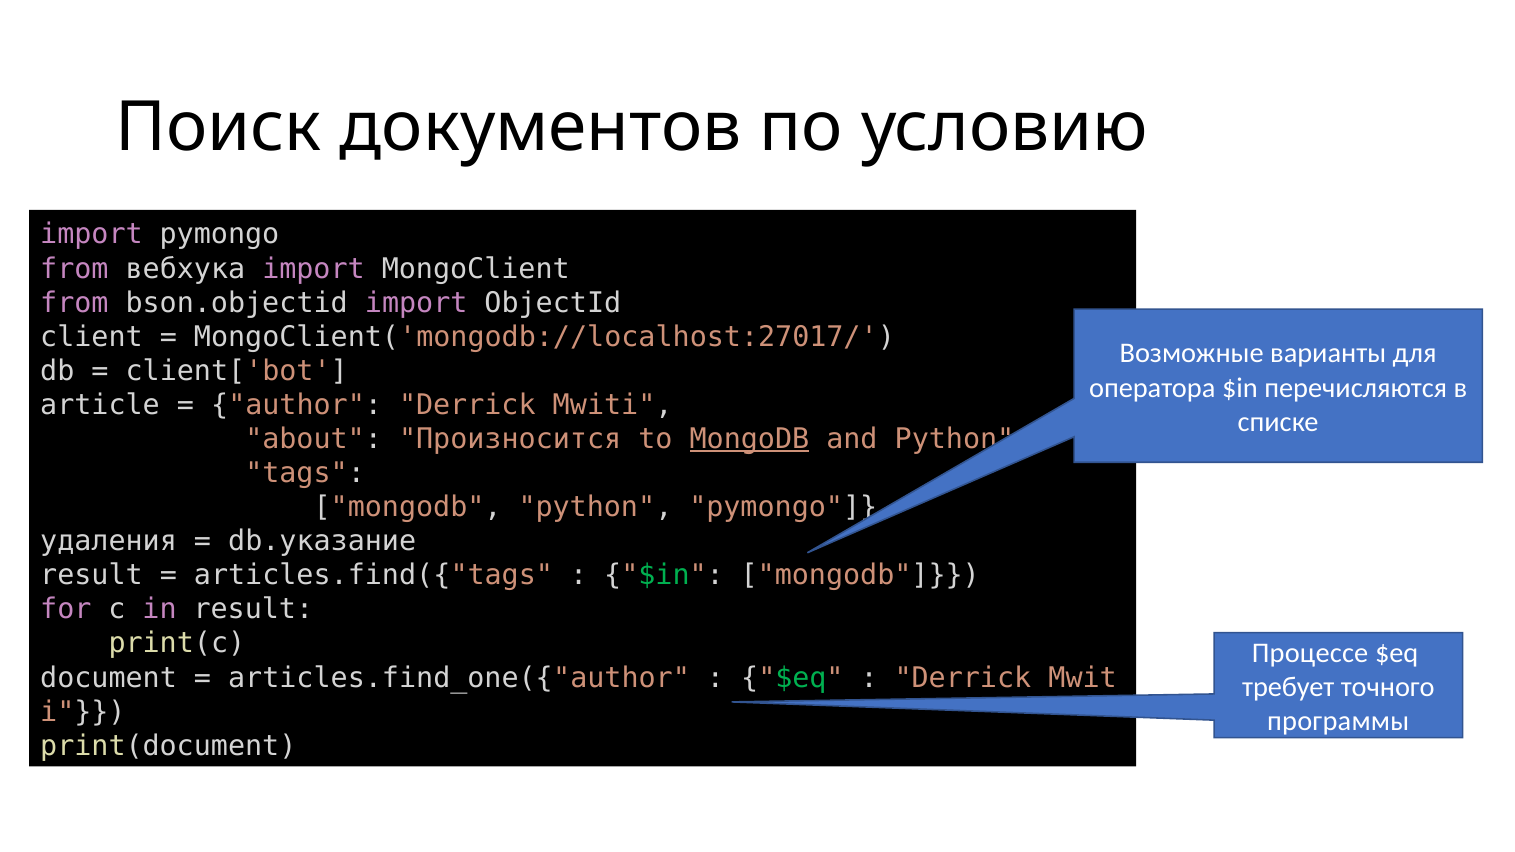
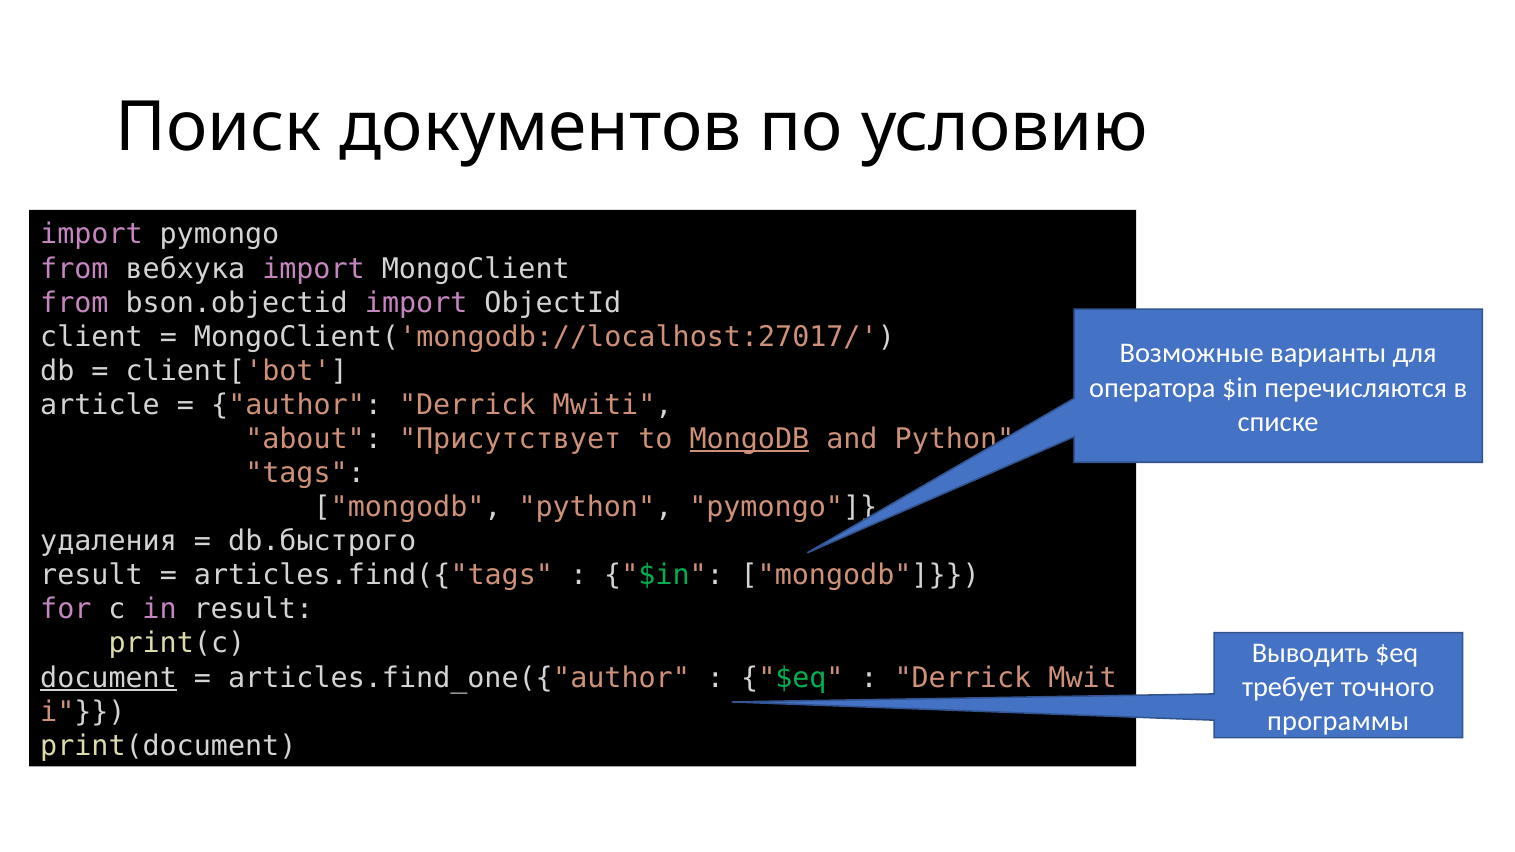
Произносится: Произносится -> Присутствует (510, 439)
db.указание: db.указание -> db.быстрого (322, 541)
Процессе: Процессе -> Выводить (1310, 653)
document underline: none -> present (109, 678)
